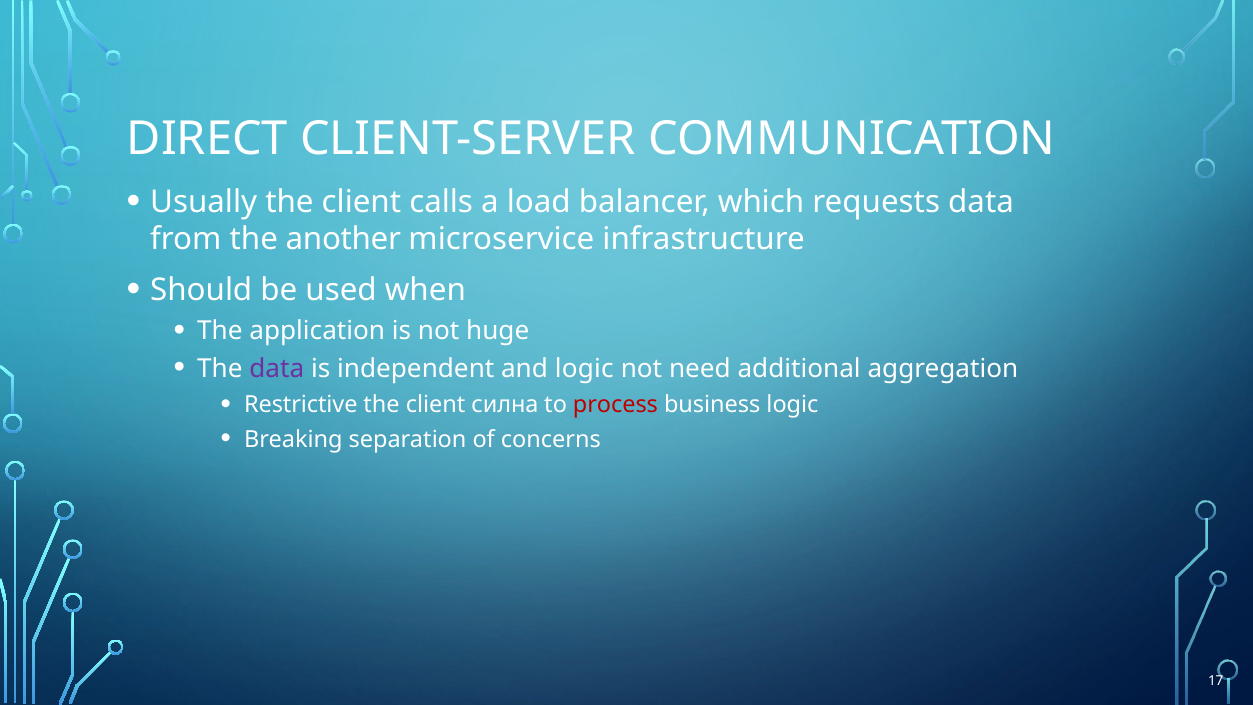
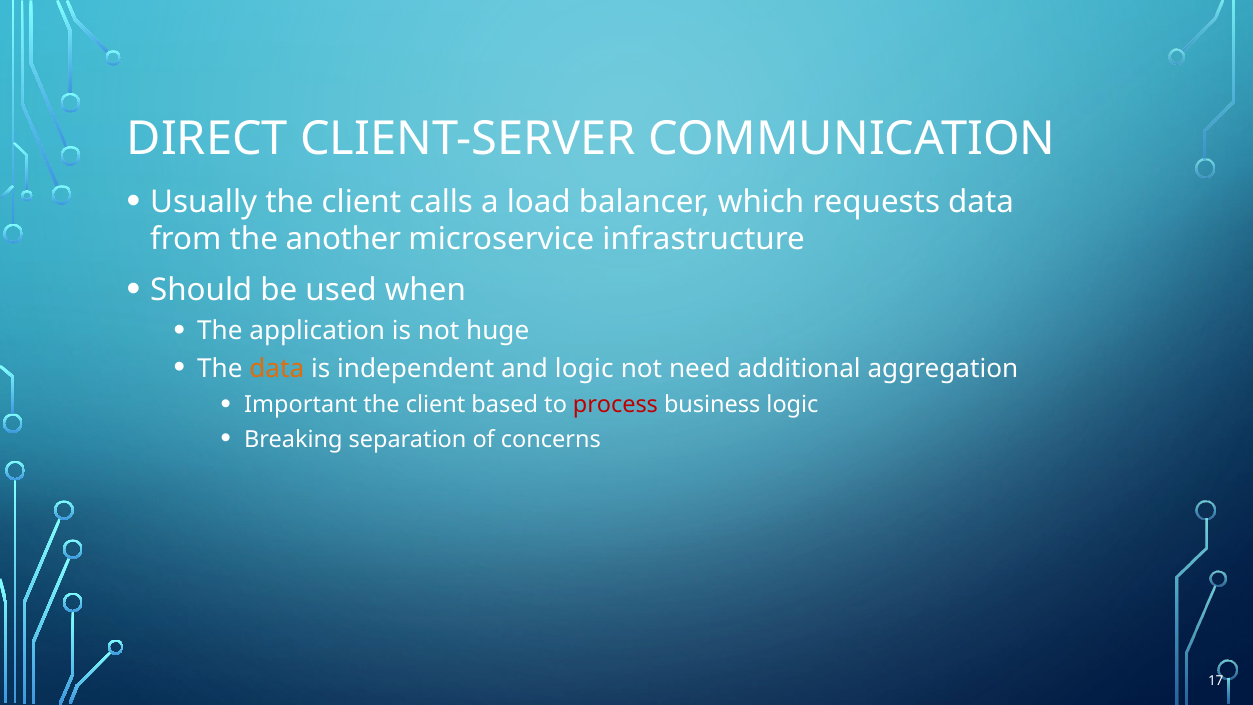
data colour: purple -> orange (277, 368)
Restrictive: Restrictive -> Important (301, 405)
силна: силна -> based (505, 405)
